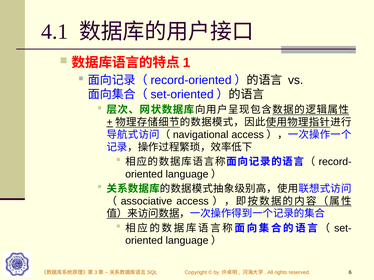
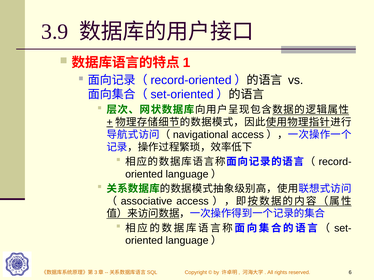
4.1: 4.1 -> 3.9 (55, 32)
